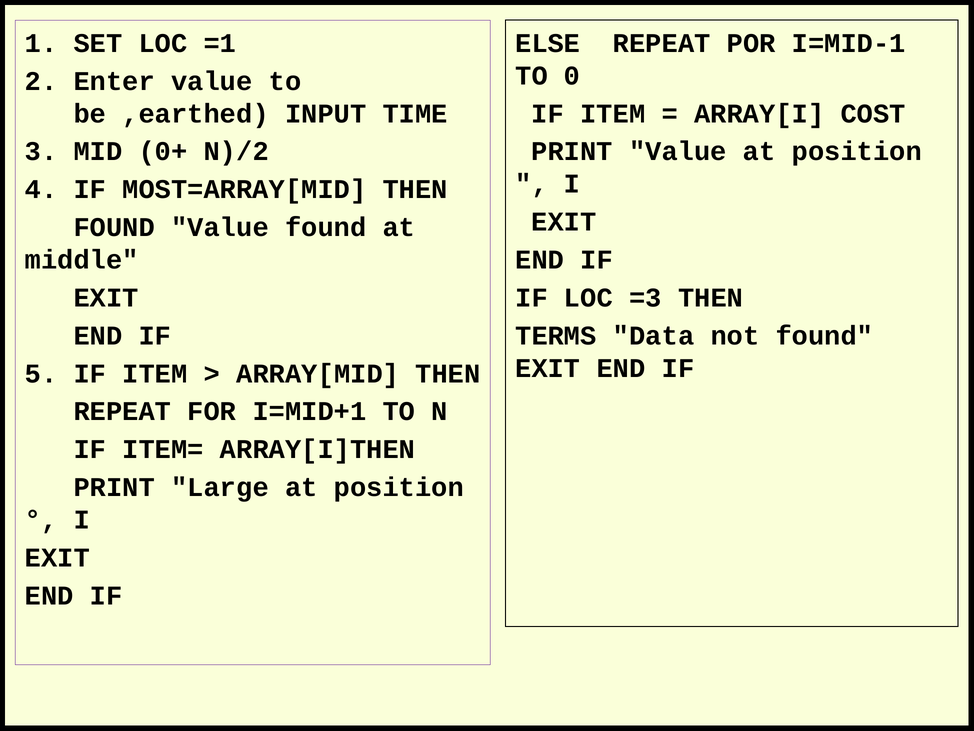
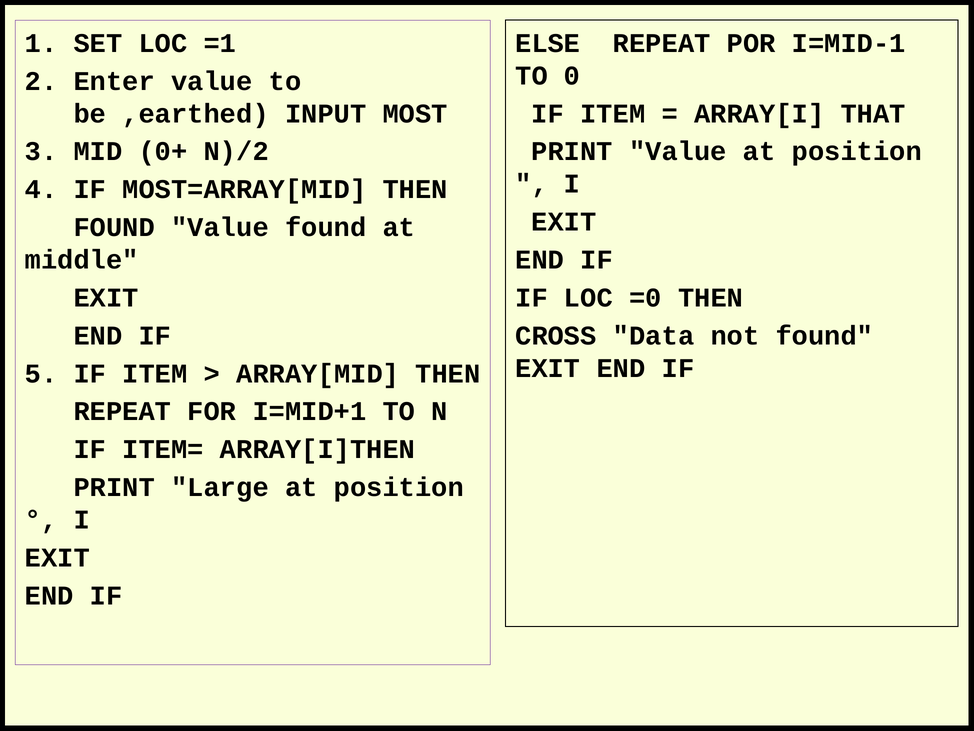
TIME: TIME -> MOST (415, 114)
COST: COST -> THAT (873, 114)
=3: =3 -> =0 (645, 298)
TERMS: TERMS -> CROSS (556, 335)
